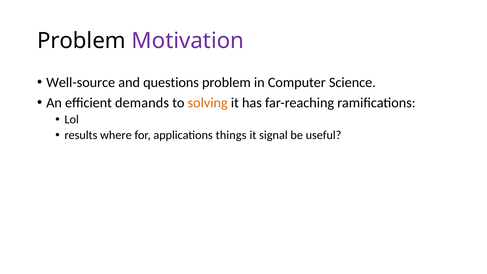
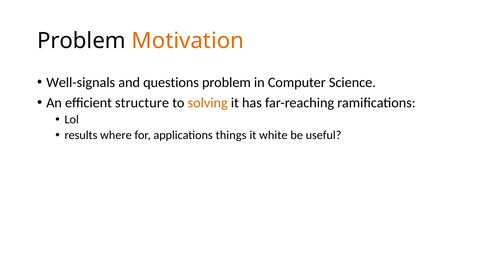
Motivation colour: purple -> orange (188, 41)
Well-source: Well-source -> Well-signals (81, 82)
demands: demands -> structure (142, 103)
signal: signal -> white (273, 135)
